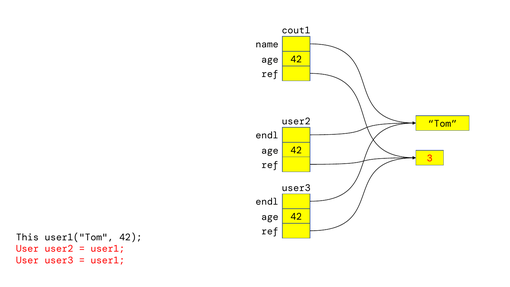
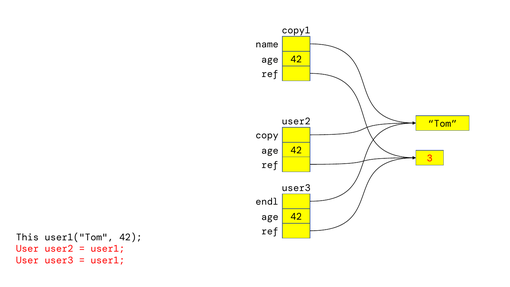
cout1: cout1 -> copy1 (296, 30)
endl: endl -> copy (267, 135)
